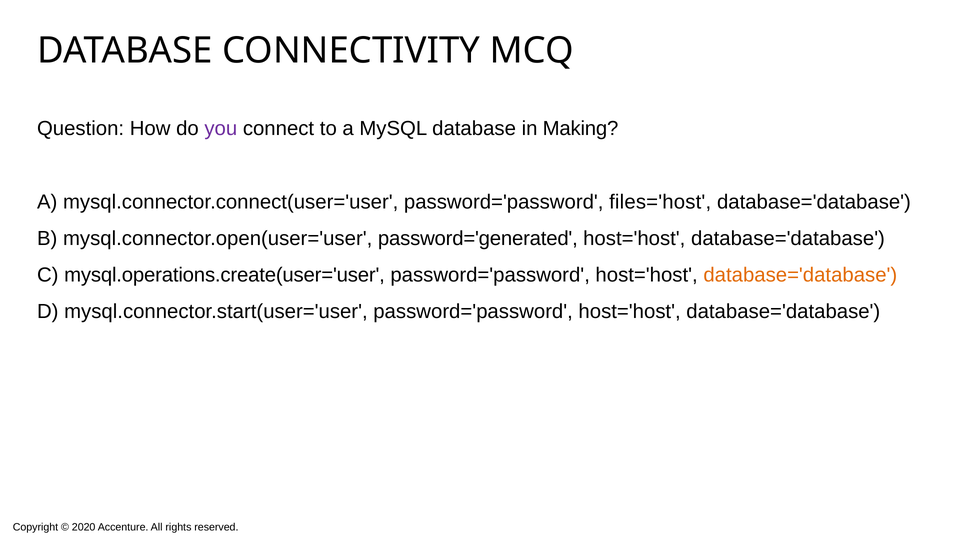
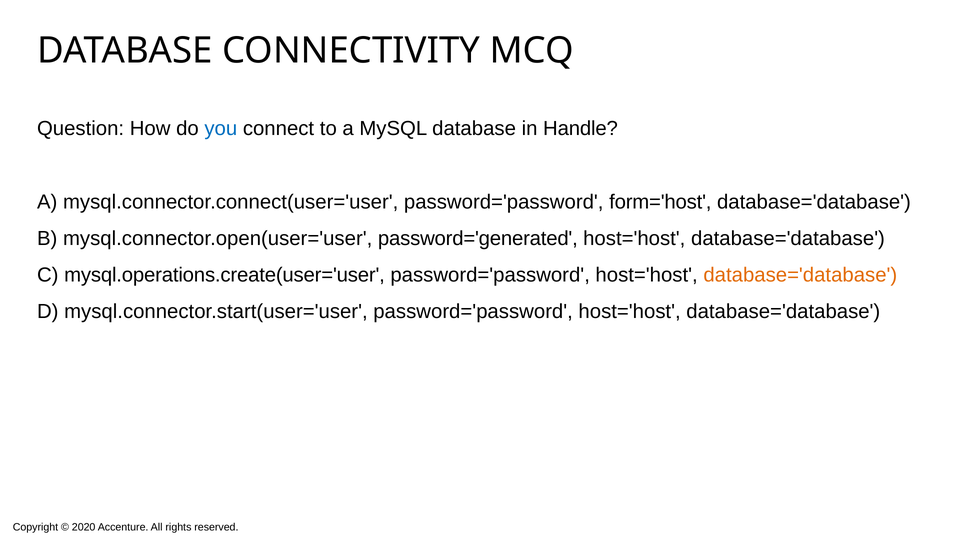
you colour: purple -> blue (221, 129)
Making: Making -> Handle (581, 129)
files='host: files='host -> form='host (660, 202)
